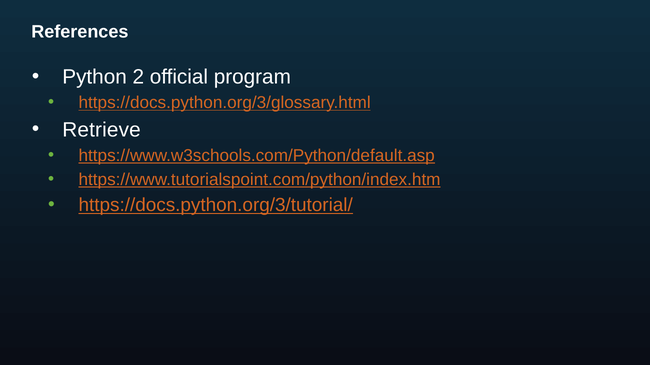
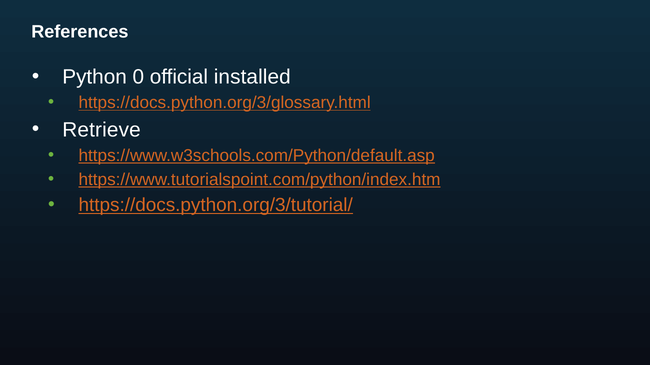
2: 2 -> 0 (138, 77)
program: program -> installed (252, 77)
